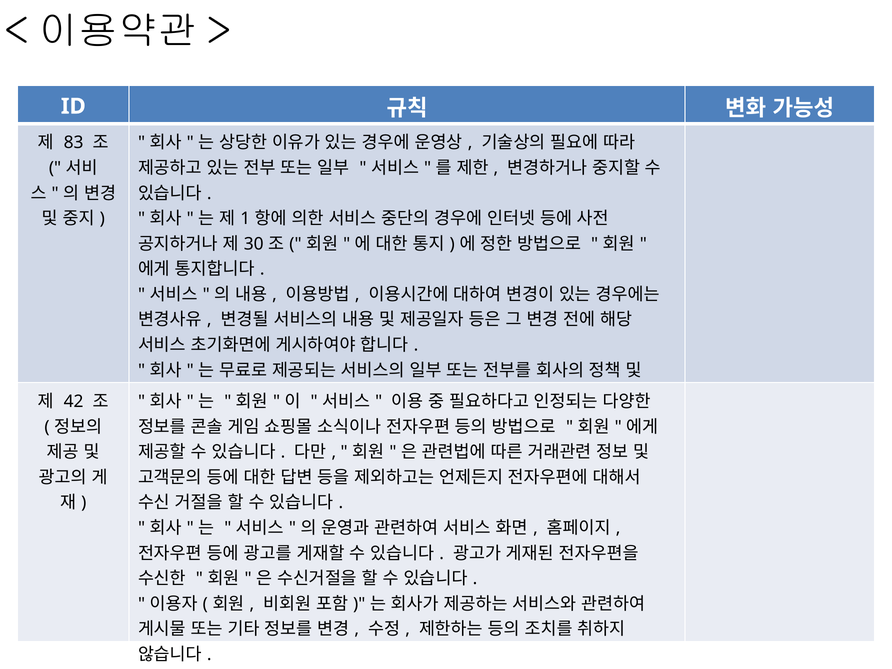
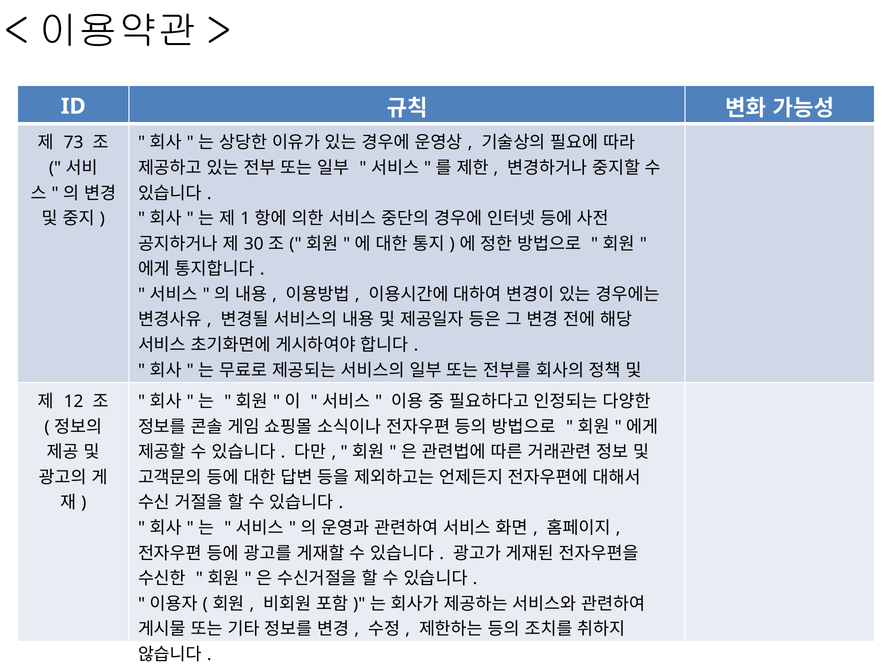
83: 83 -> 73 (74, 143)
42: 42 -> 12 (74, 402)
